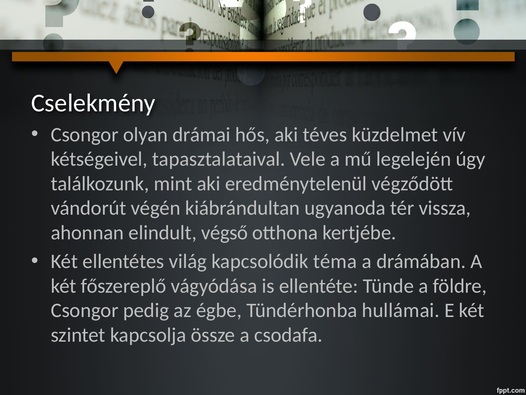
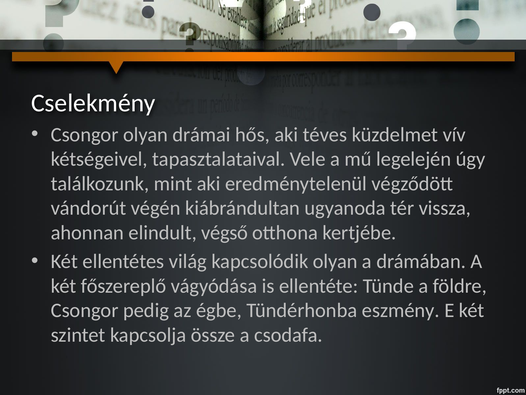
kapcsolódik téma: téma -> olyan (335, 261)
hullámai: hullámai -> eszmény (401, 310)
